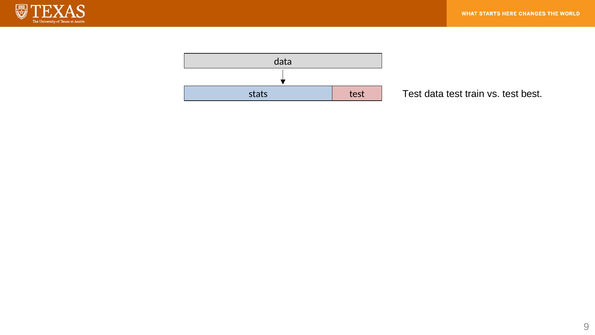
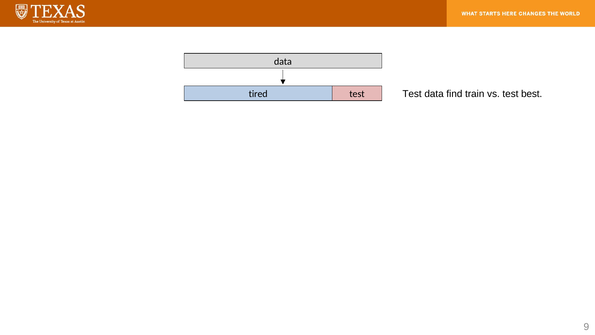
stats: stats -> tired (258, 94)
data test: test -> find (454, 94)
